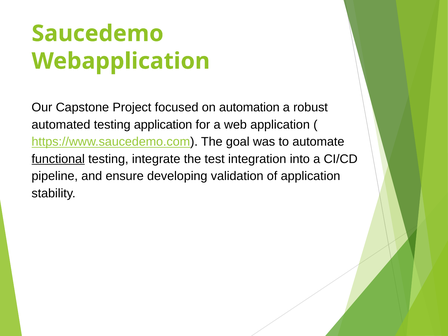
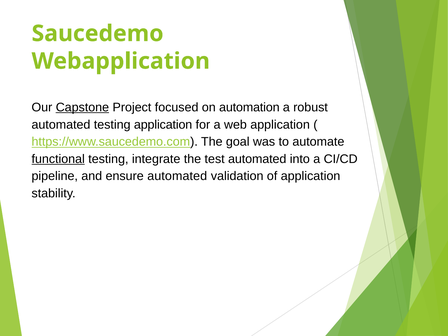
Capstone underline: none -> present (82, 107)
test integration: integration -> automated (257, 159)
ensure developing: developing -> automated (177, 176)
